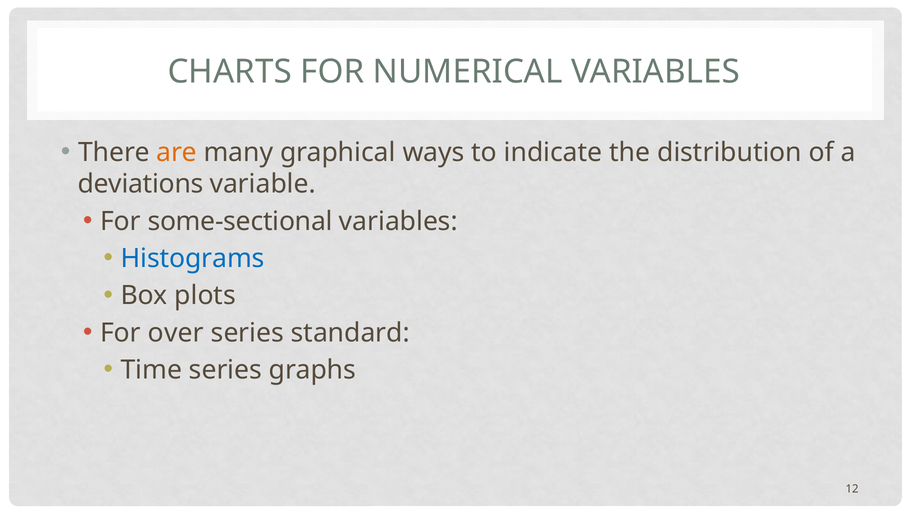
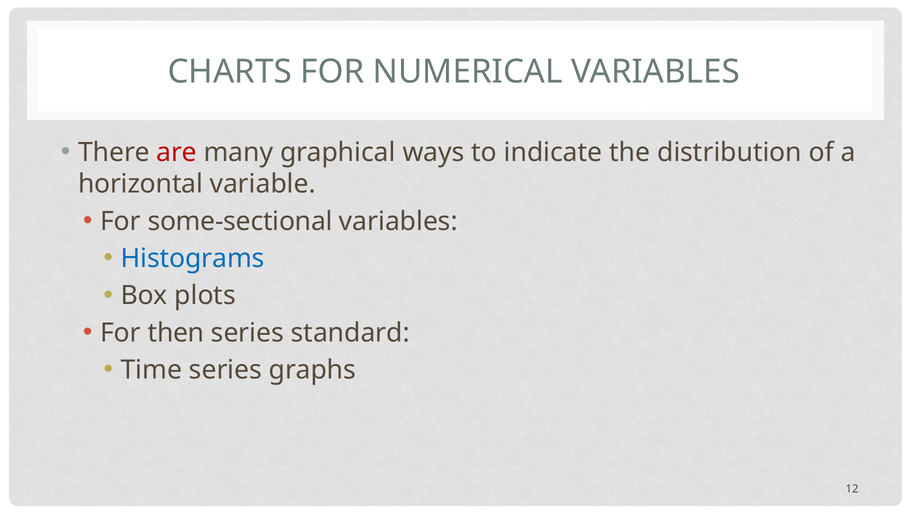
are colour: orange -> red (177, 152)
deviations: deviations -> horizontal (141, 184)
over: over -> then (176, 333)
